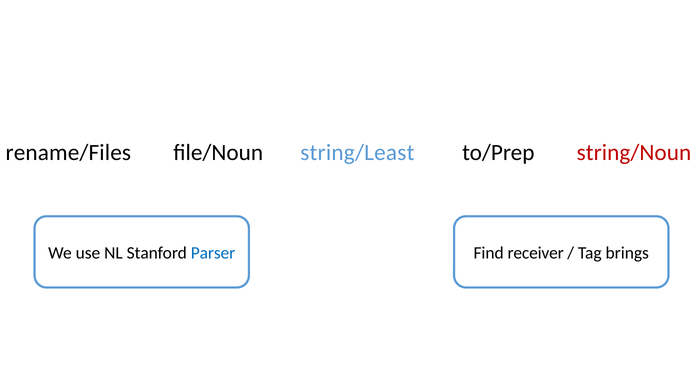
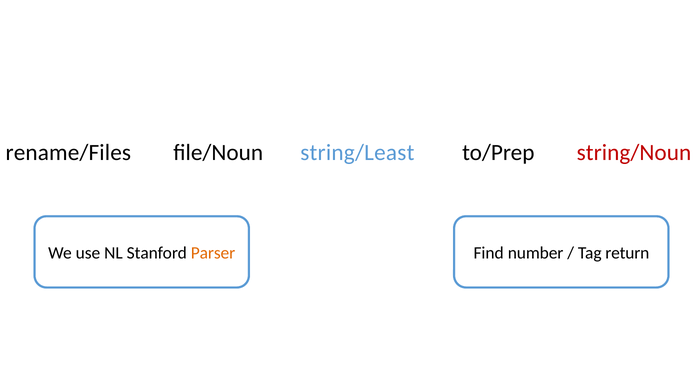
Parser colour: blue -> orange (213, 253)
receiver: receiver -> number (536, 253)
brings: brings -> return (627, 253)
